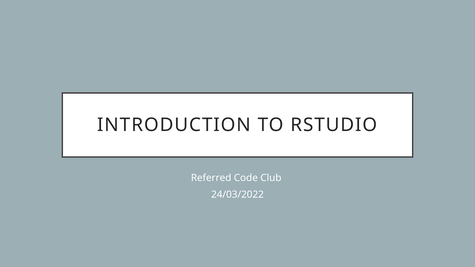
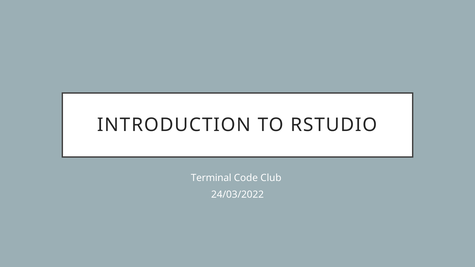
Referred: Referred -> Terminal (211, 178)
